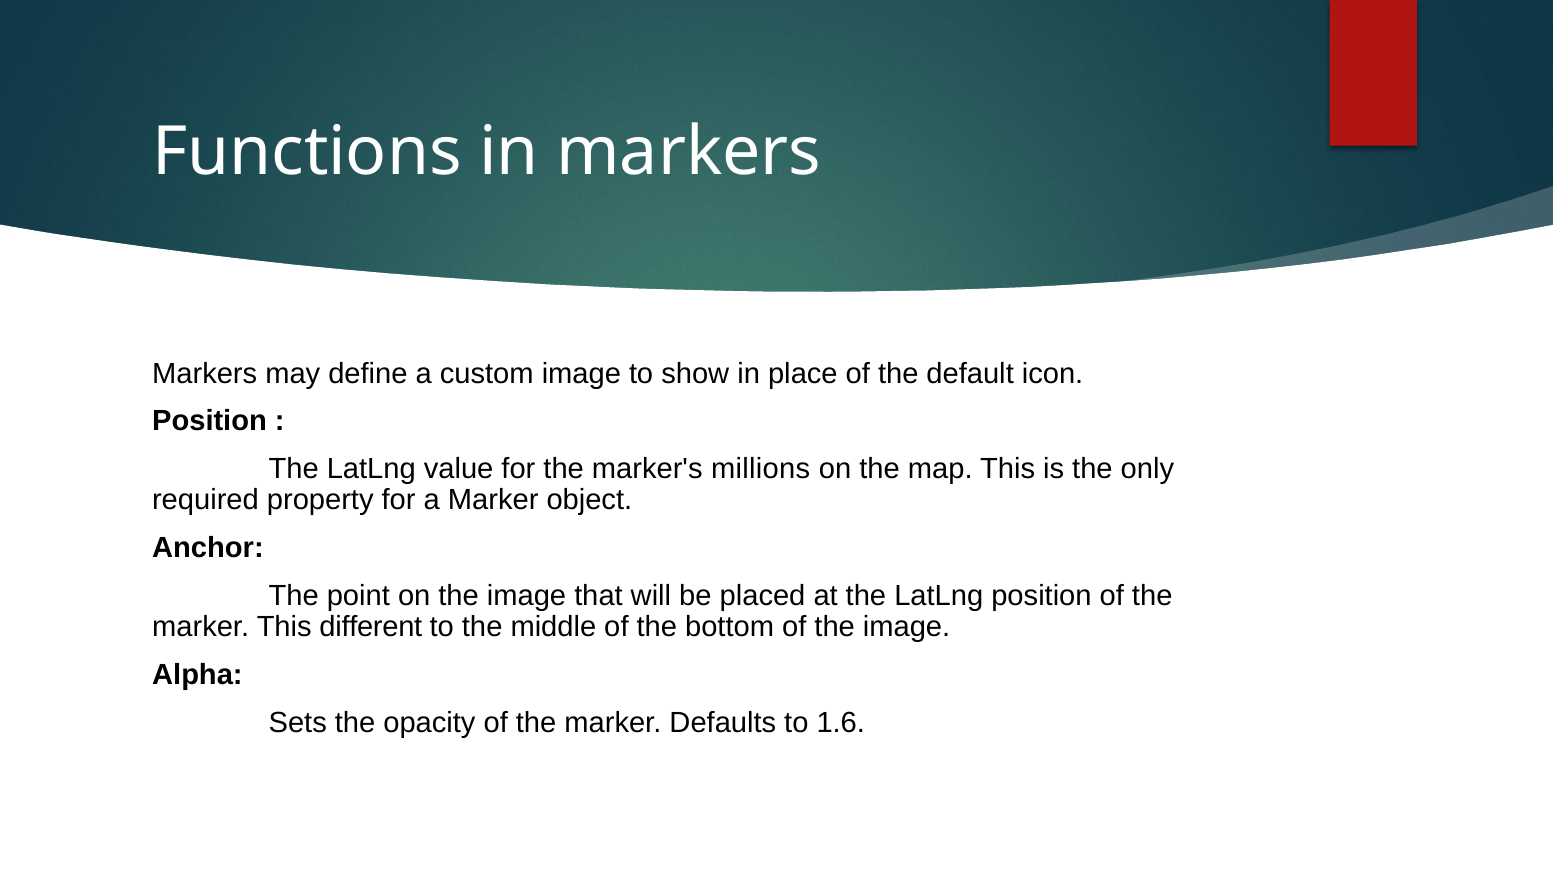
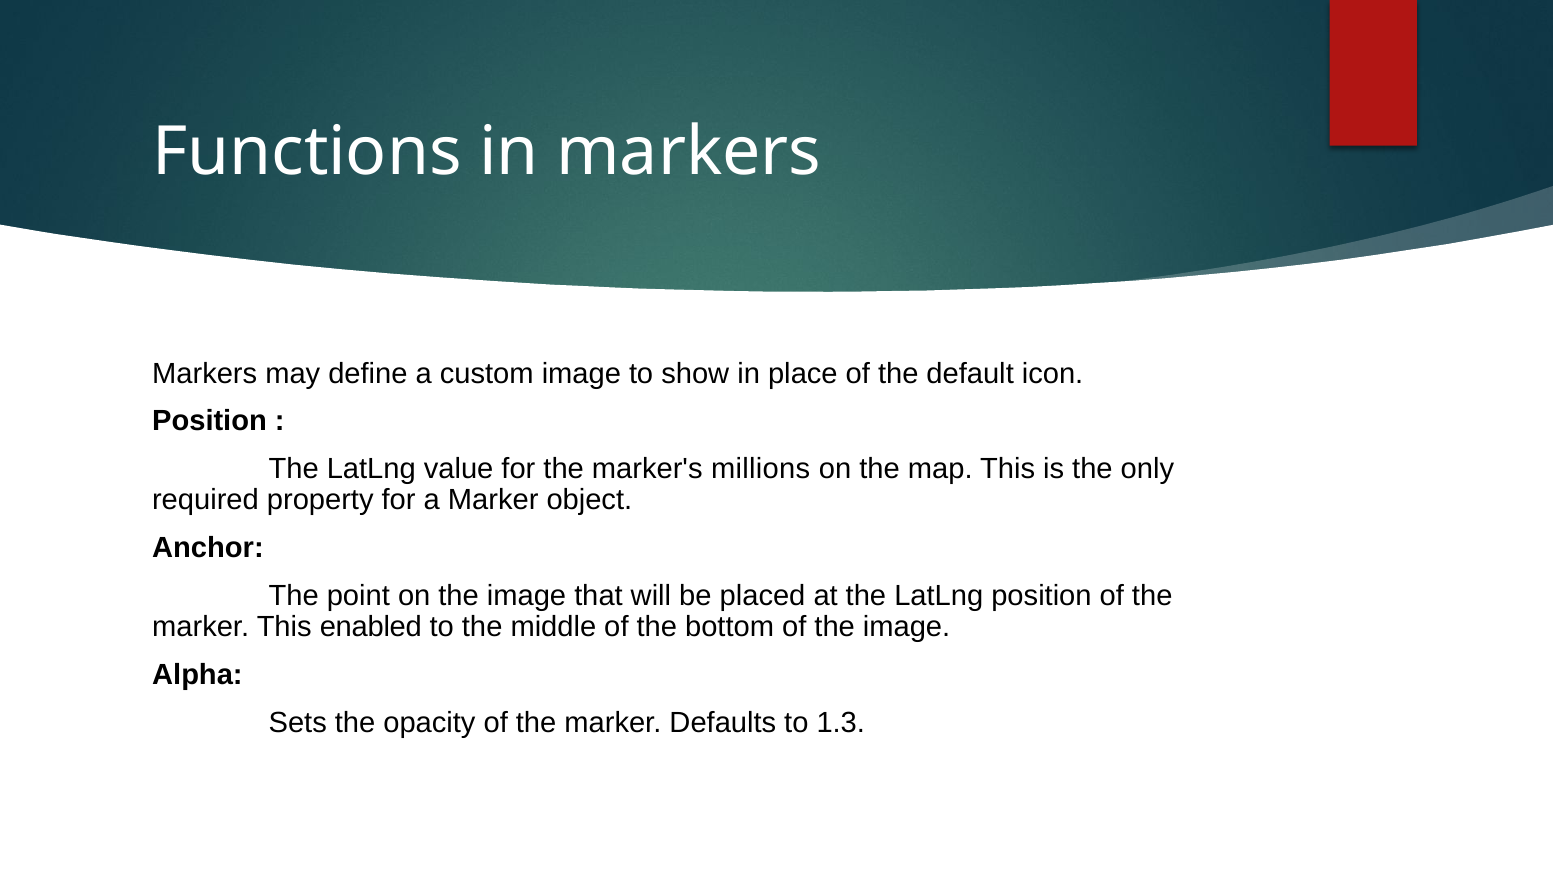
different: different -> enabled (371, 627)
1.6: 1.6 -> 1.3 (841, 722)
